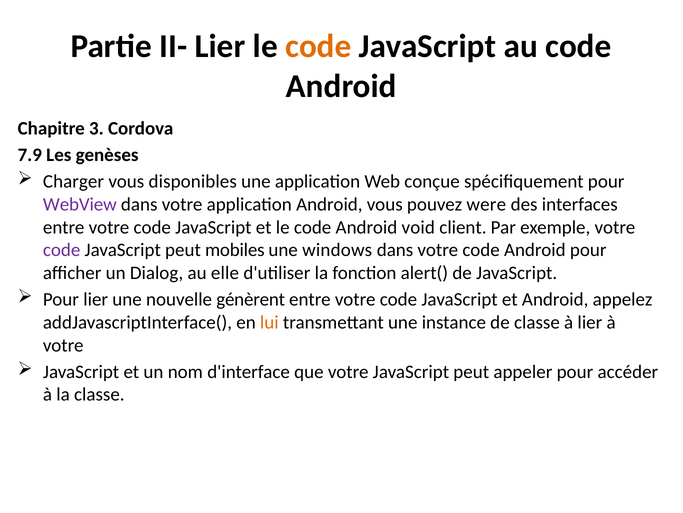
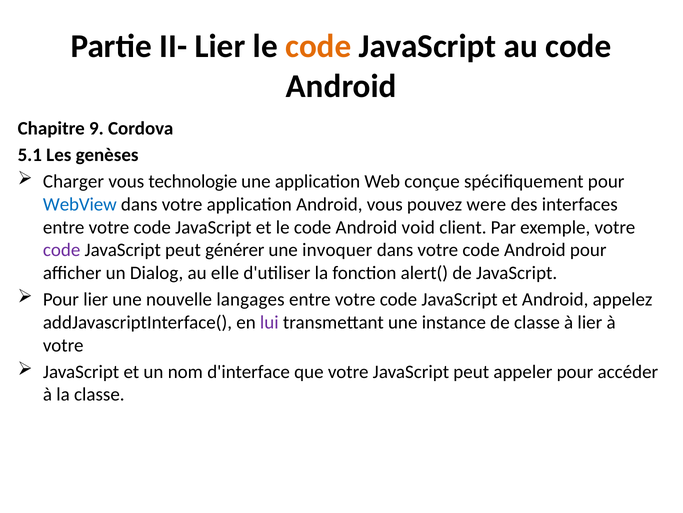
3: 3 -> 9 (96, 128)
7.9: 7.9 -> 5.1 (30, 155)
disponibles: disponibles -> technologie (193, 181)
WebView colour: purple -> blue (80, 204)
mobiles: mobiles -> générer (235, 250)
windows: windows -> invoquer (337, 250)
génèrent: génèrent -> langages (250, 299)
lui colour: orange -> purple (269, 322)
